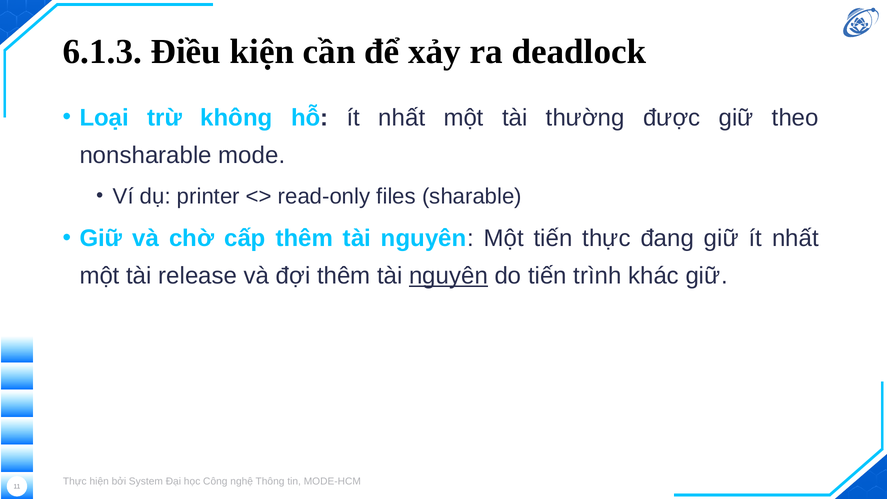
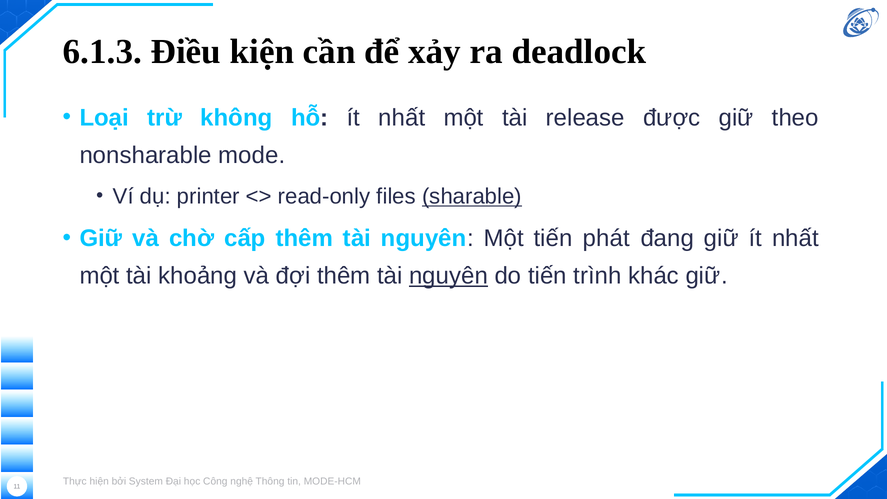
thường: thường -> release (585, 118)
sharable underline: none -> present (472, 196)
tiến thực: thực -> phát (606, 238)
release: release -> khoảng (198, 276)
